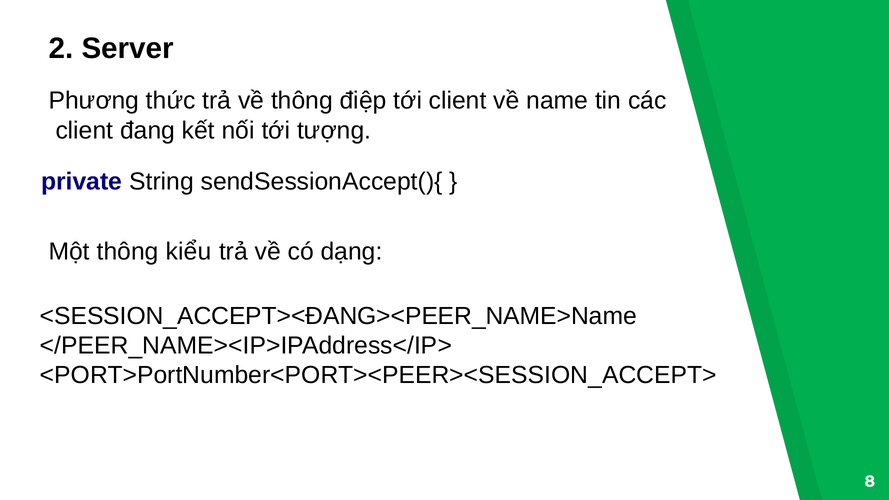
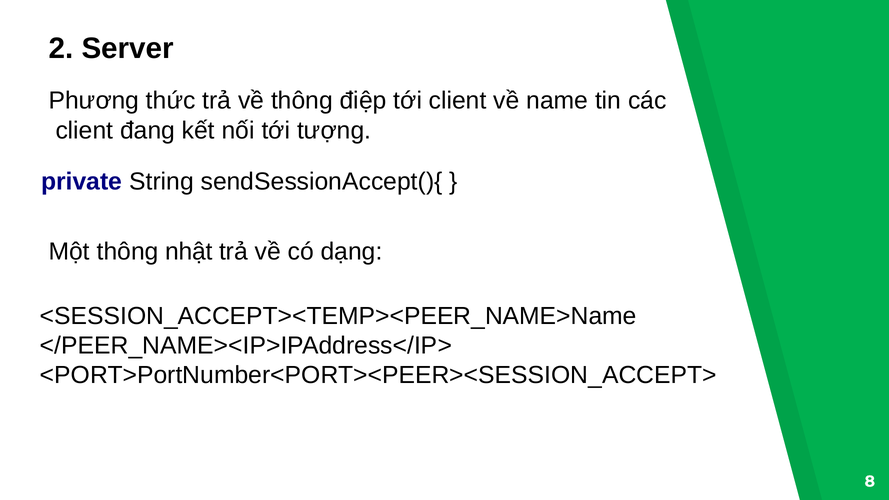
kiểu: kiểu -> nhật (189, 252)
<SESSION_ACCEPT><ĐANG><PEER_NAME>Name: <SESSION_ACCEPT><ĐANG><PEER_NAME>Name -> <SESSION_ACCEPT><TEMP><PEER_NAME>Name (338, 316)
